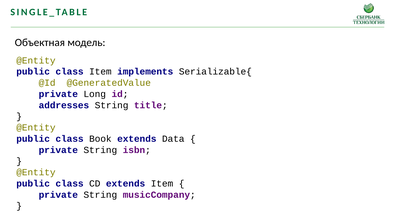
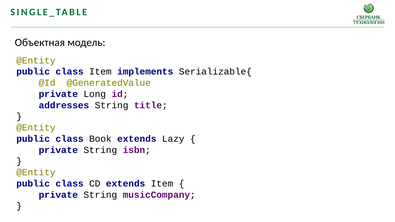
Data: Data -> Lazy (173, 139)
